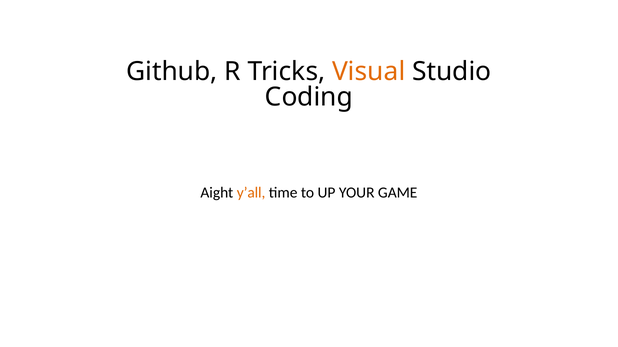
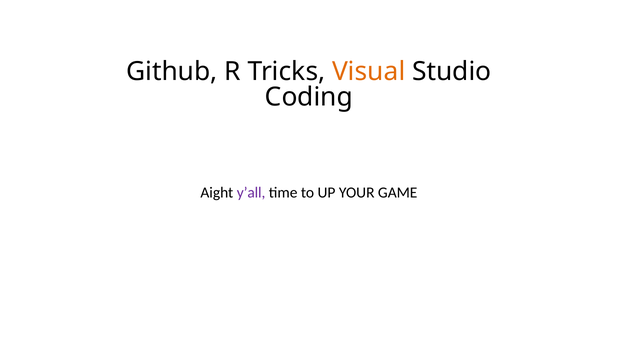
y’all colour: orange -> purple (251, 193)
